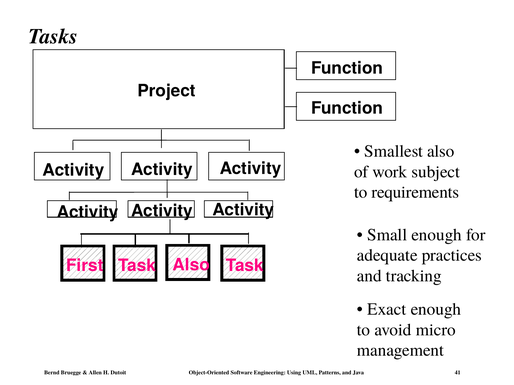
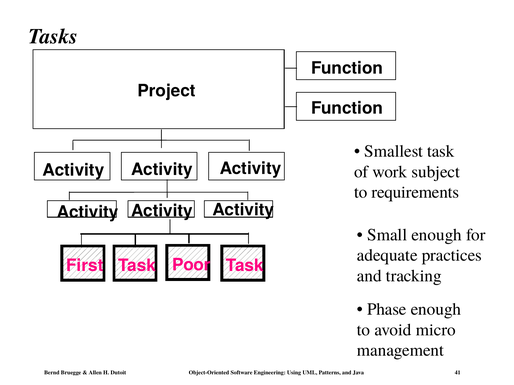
Smallest also: also -> task (441, 151)
Also: Also -> Poor (191, 265)
Exact: Exact -> Phase (387, 310)
